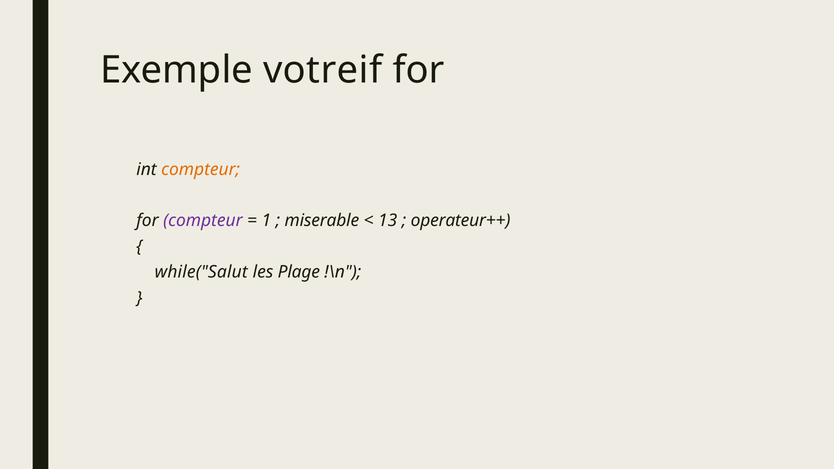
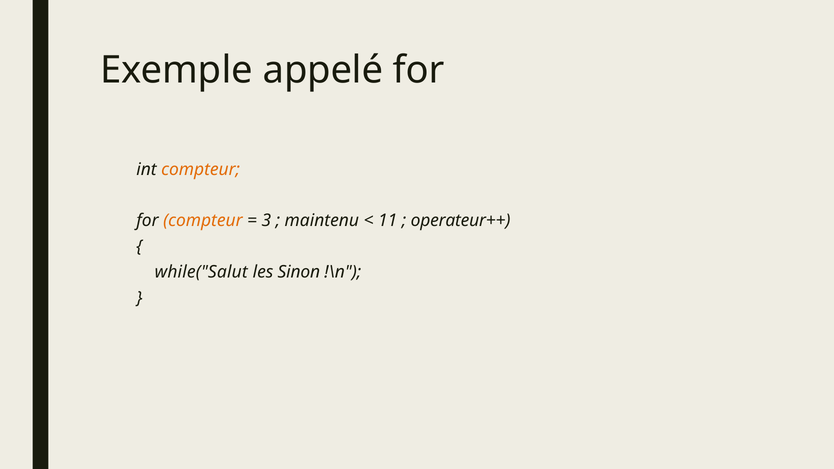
votreif: votreif -> appelé (323, 70)
compteur colour: purple -> orange (203, 221)
1: 1 -> 3 (266, 221)
miserable: miserable -> maintenu (322, 221)
13: 13 -> 11 (388, 221)
Plage: Plage -> Sinon (299, 272)
